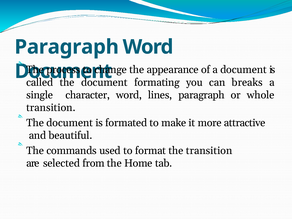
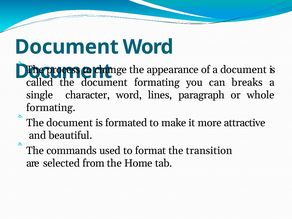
Paragraph: Paragraph -> Document (67, 47)
transition: transition -> formating (51, 108)
